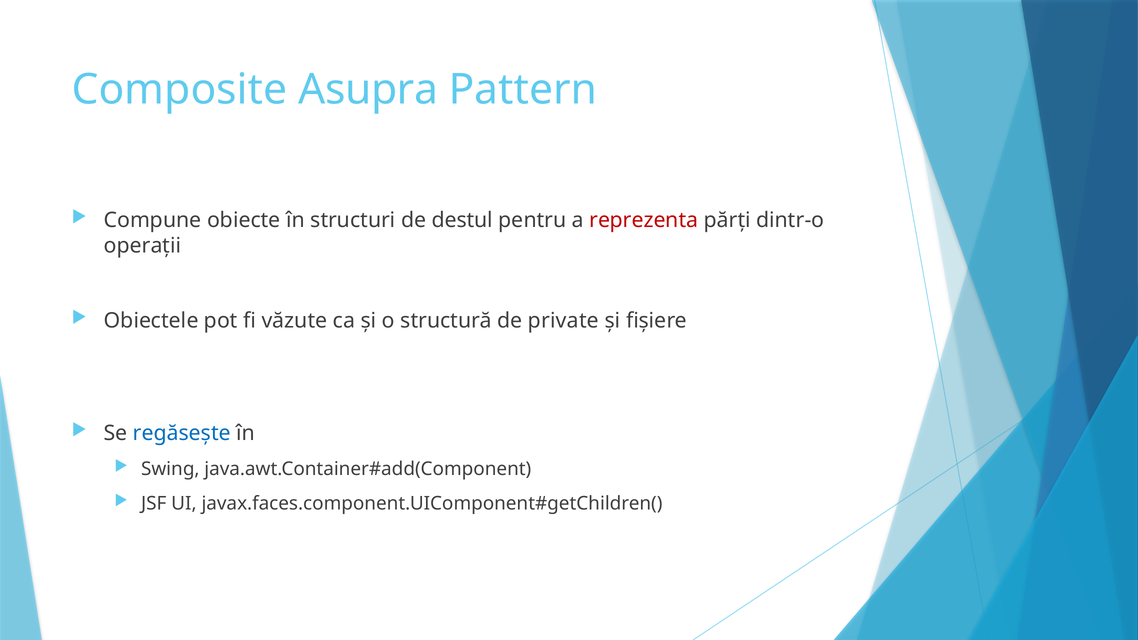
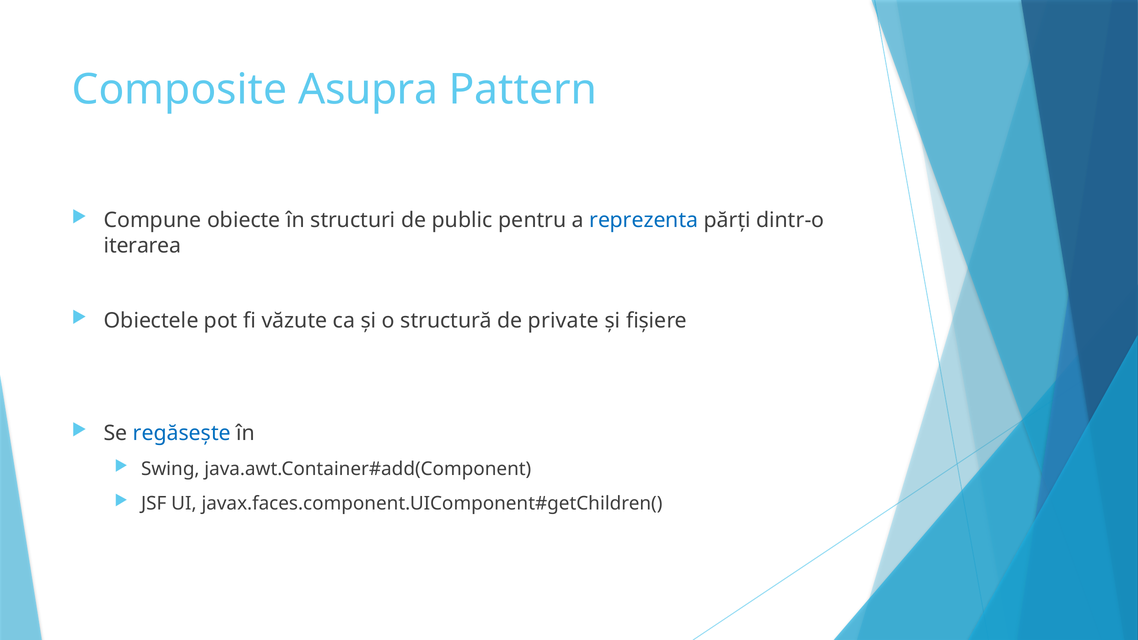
destul: destul -> public (462, 220)
reprezenta colour: red -> blue (644, 220)
operații: operații -> iterarea (143, 246)
